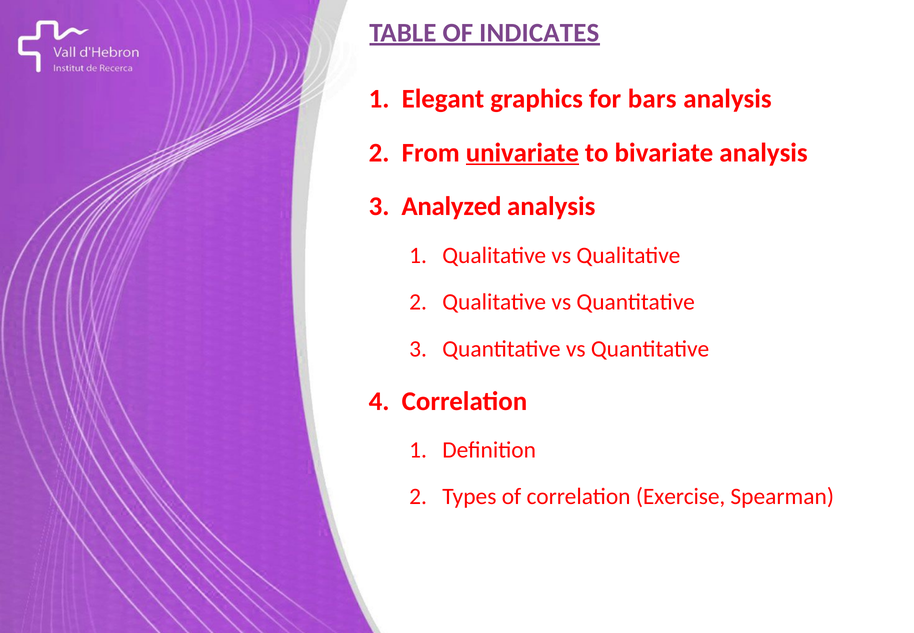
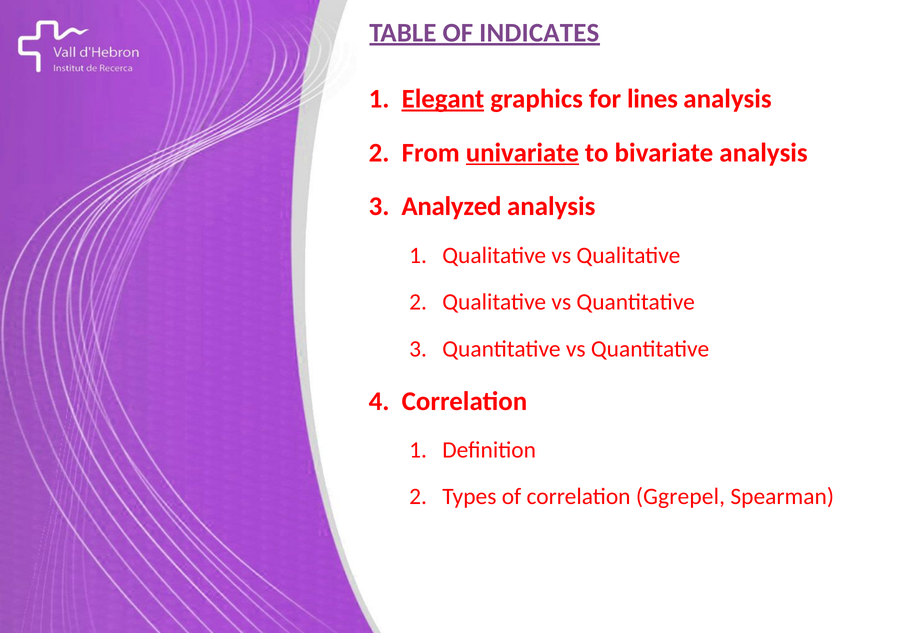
Elegant underline: none -> present (443, 99)
bars: bars -> lines (652, 99)
Exercise: Exercise -> Ggrepel (680, 497)
